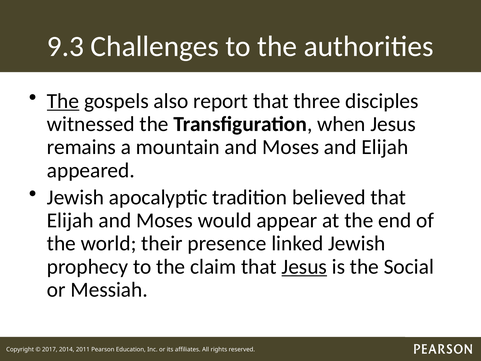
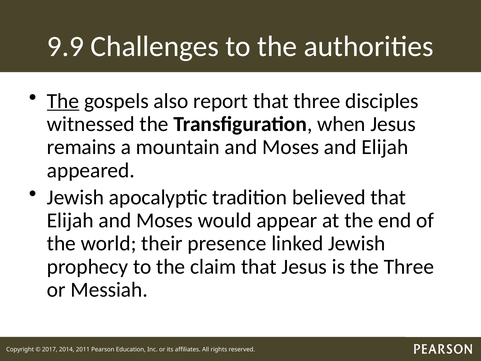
9.3: 9.3 -> 9.9 (65, 47)
Jesus underline: present -> none (304, 266)
the Social: Social -> Three (409, 266)
